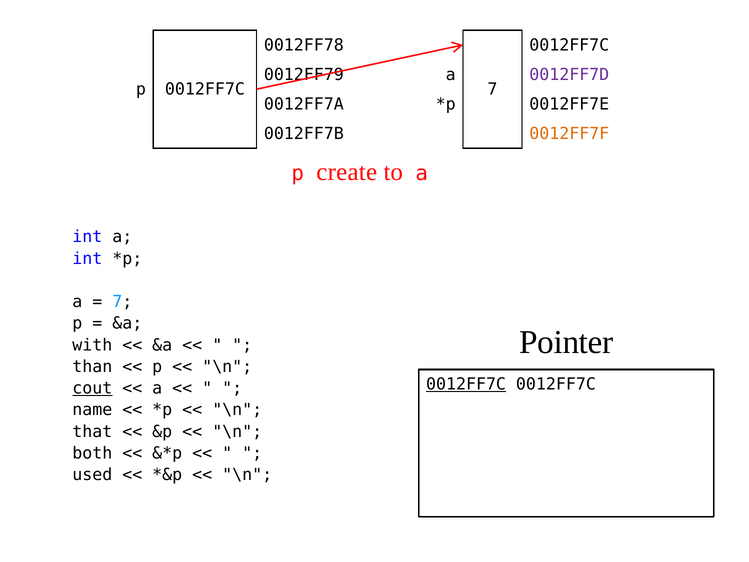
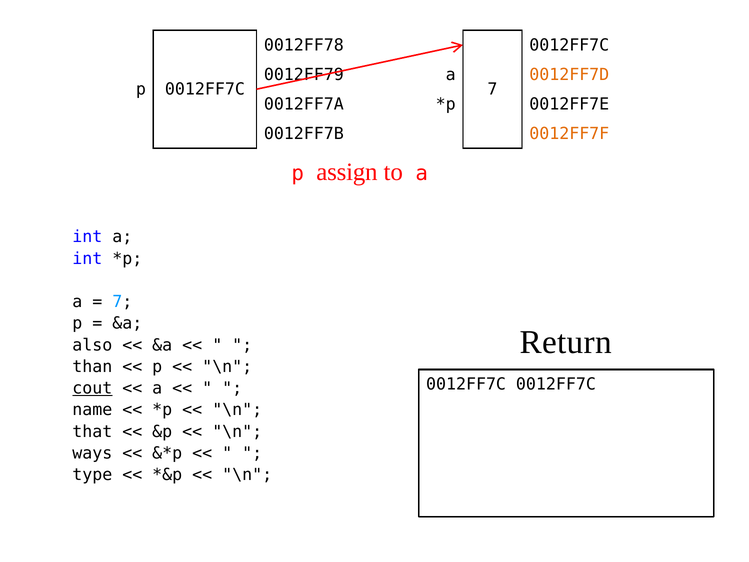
0012FF7D colour: purple -> orange (569, 75)
create: create -> assign (347, 172)
Pointer: Pointer -> Return (566, 342)
with: with -> also (92, 345)
0012FF7C underline: present -> none (466, 384)
both: both -> ways (92, 453)
used: used -> type (92, 475)
